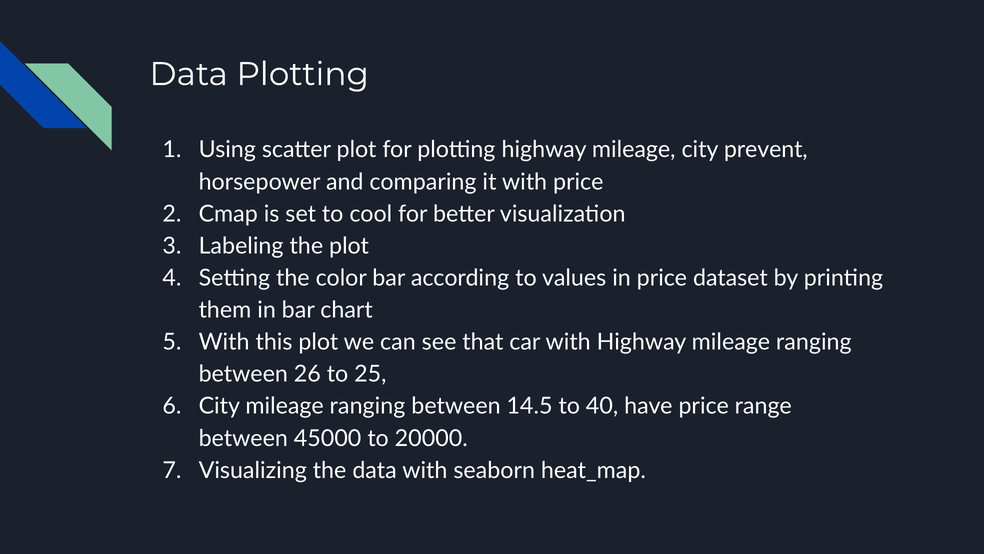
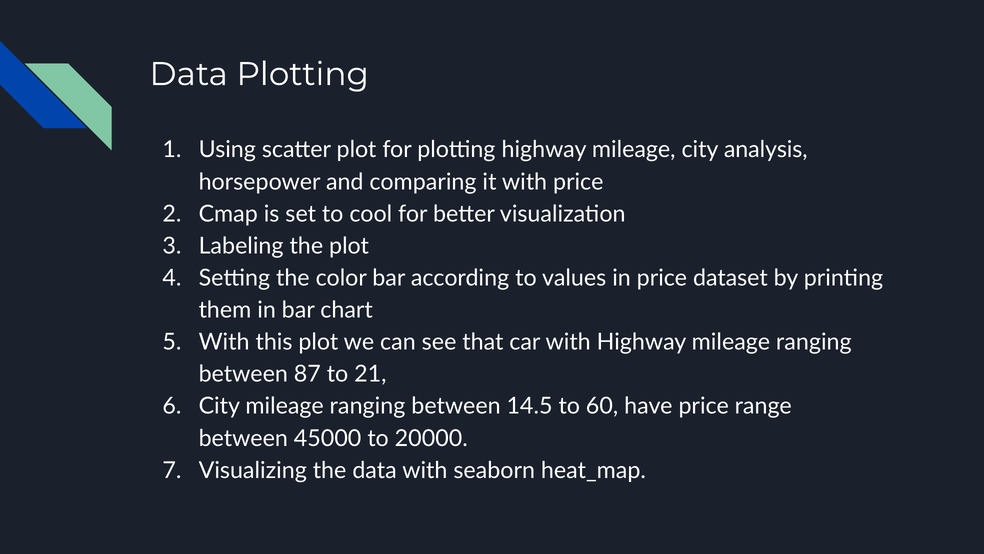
prevent: prevent -> analysis (766, 150)
26: 26 -> 87 (307, 374)
25: 25 -> 21 (370, 374)
40: 40 -> 60 (602, 406)
